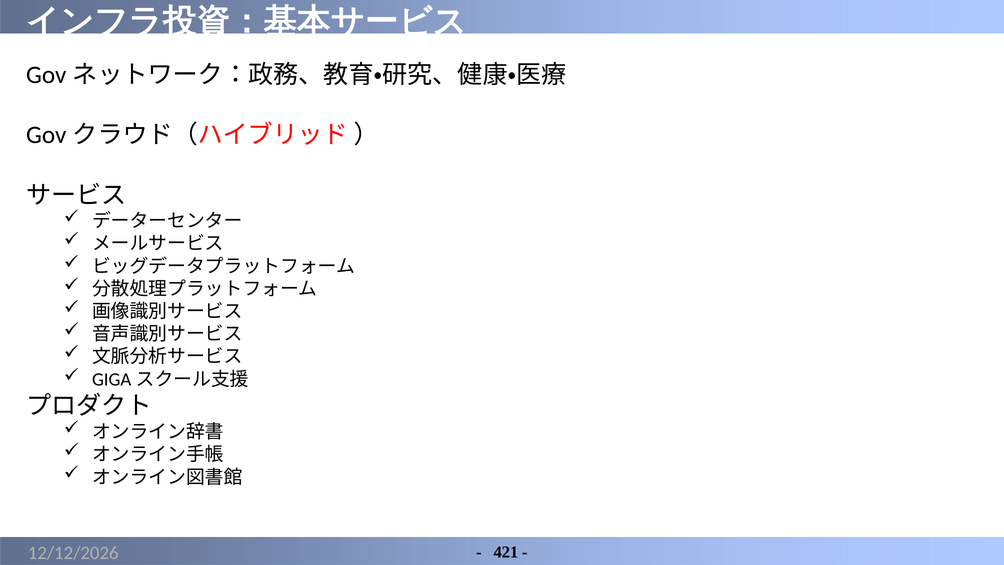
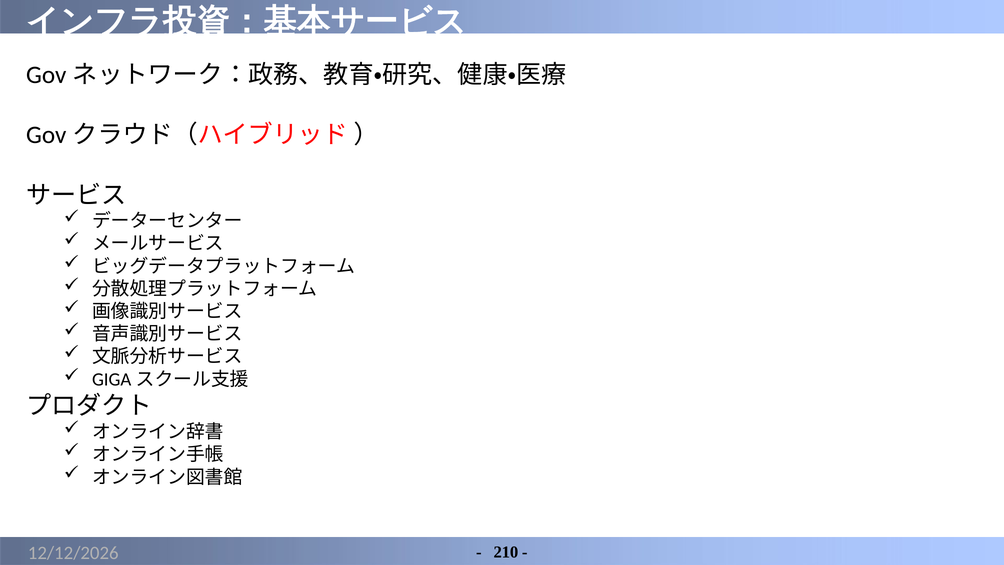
421: 421 -> 210 (506, 552)
